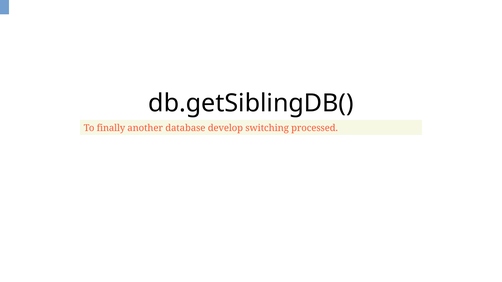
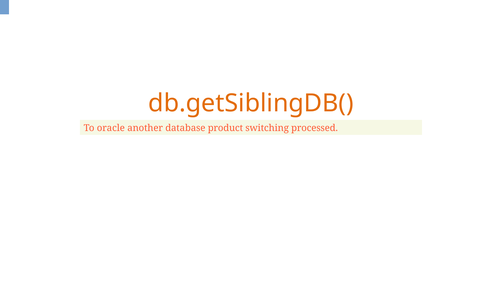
db.getSiblingDB( colour: black -> orange (251, 103)
finally: finally -> oracle (111, 128)
develop: develop -> product (225, 128)
